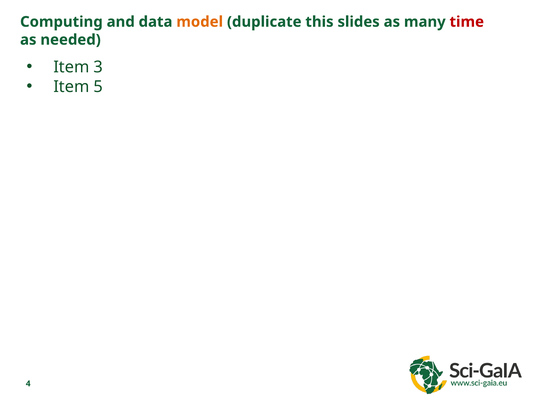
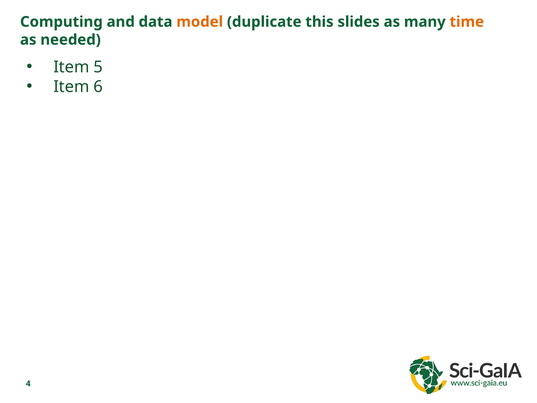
time colour: red -> orange (467, 22)
3: 3 -> 5 (98, 67)
5: 5 -> 6 (98, 87)
